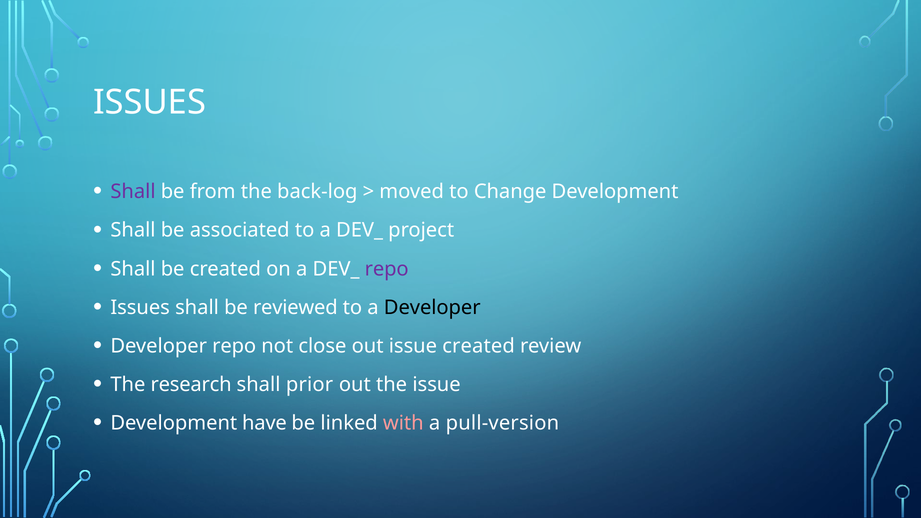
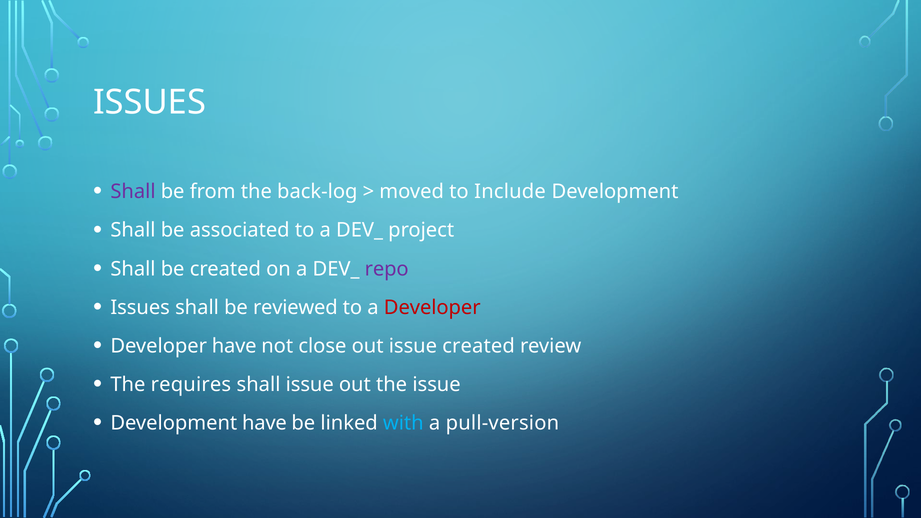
Change: Change -> Include (510, 192)
Developer colour: black -> red (432, 307)
Developer repo: repo -> have (234, 346)
research: research -> requires (191, 385)
shall prior: prior -> issue (310, 385)
with colour: pink -> light blue (403, 423)
